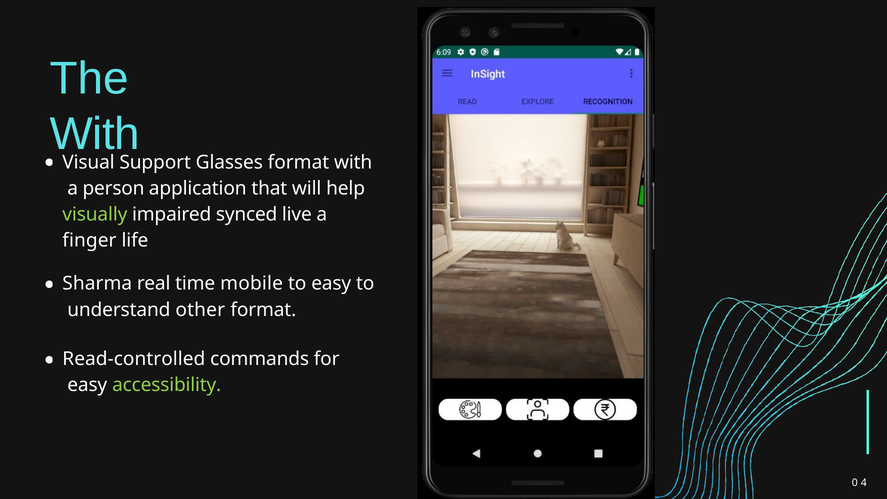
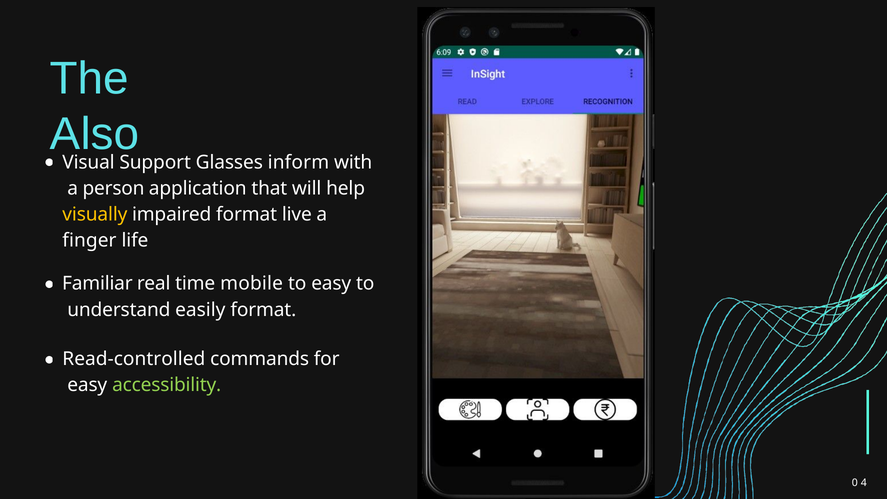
With: With -> Also (95, 134)
Glasses format: format -> inform (298, 162)
visually colour: light green -> yellow (95, 215)
impaired synced: synced -> format (247, 215)
Sharma: Sharma -> Familiar (97, 284)
other: other -> easily (200, 310)
